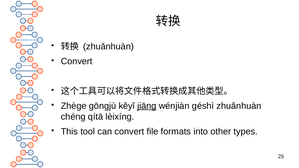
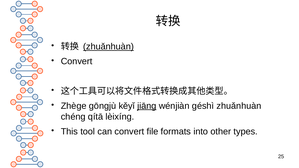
zhuǎnhuàn underline: none -> present (108, 47)
